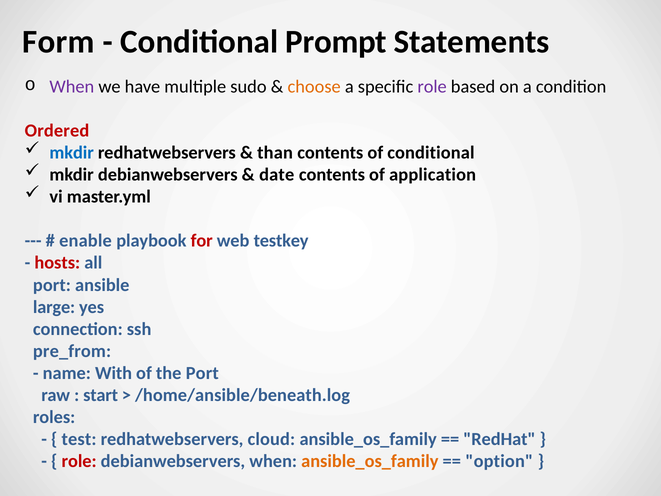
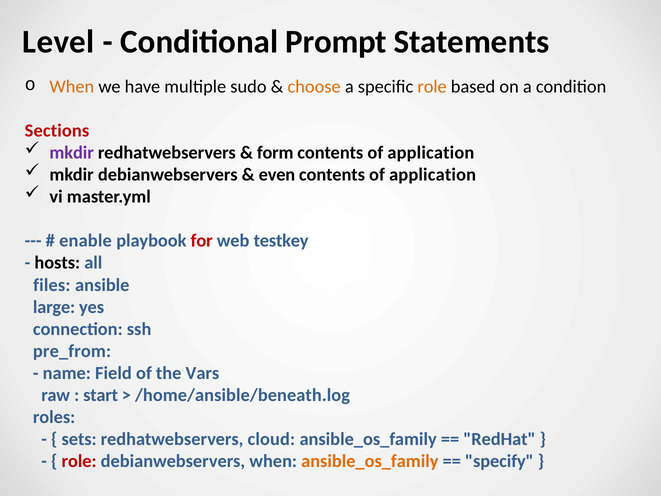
Form: Form -> Level (58, 42)
When colour: purple -> orange (72, 86)
role colour: purple -> orange (432, 86)
Ordered: Ordered -> Sections (57, 131)
mkdir colour: blue -> purple (72, 153)
than: than -> form (275, 153)
conditional: conditional -> application (431, 153)
date: date -> even (277, 175)
hosts colour: red -> black (57, 263)
port: port -> files (52, 285)
With: With -> Field (113, 373)
the Port: Port -> Vars (202, 373)
test: test -> sets (79, 439)
option: option -> specify (499, 461)
